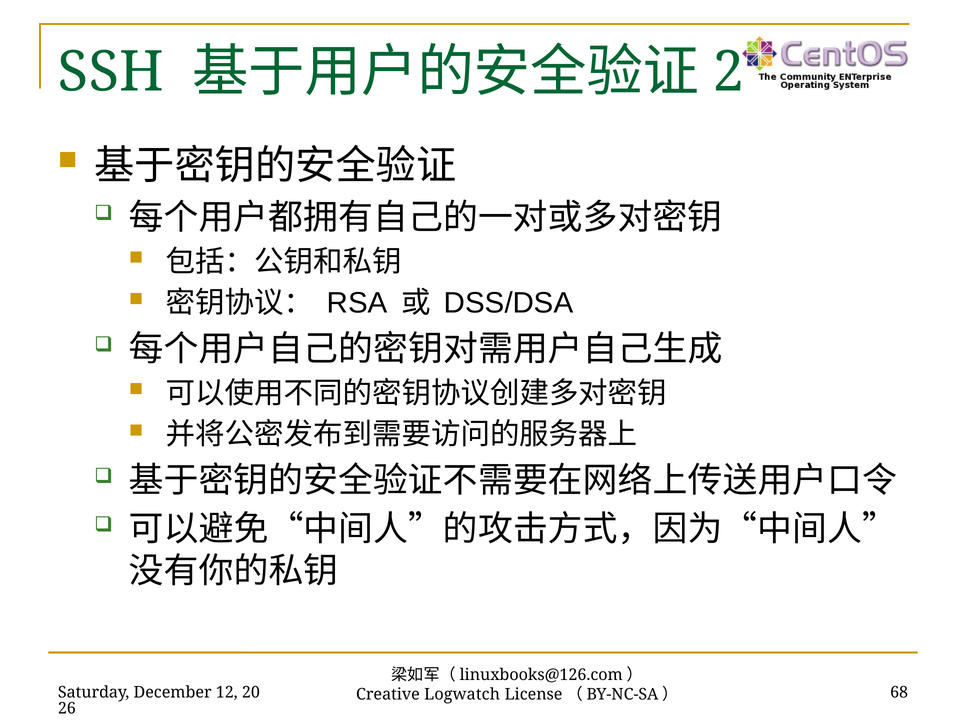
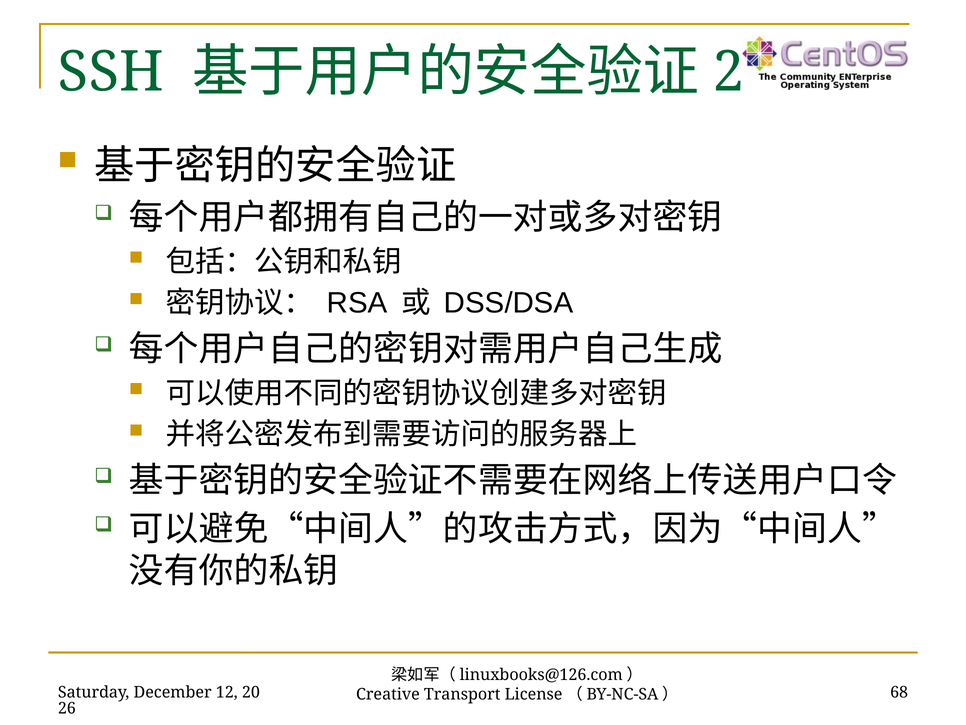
Logwatch: Logwatch -> Transport (462, 694)
